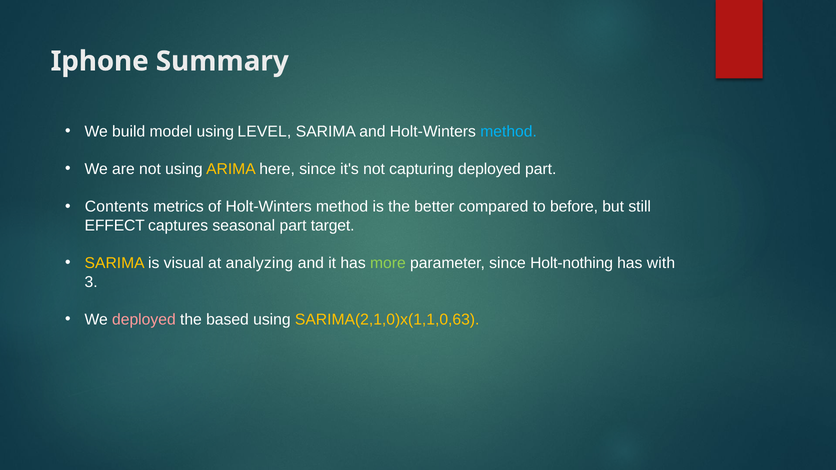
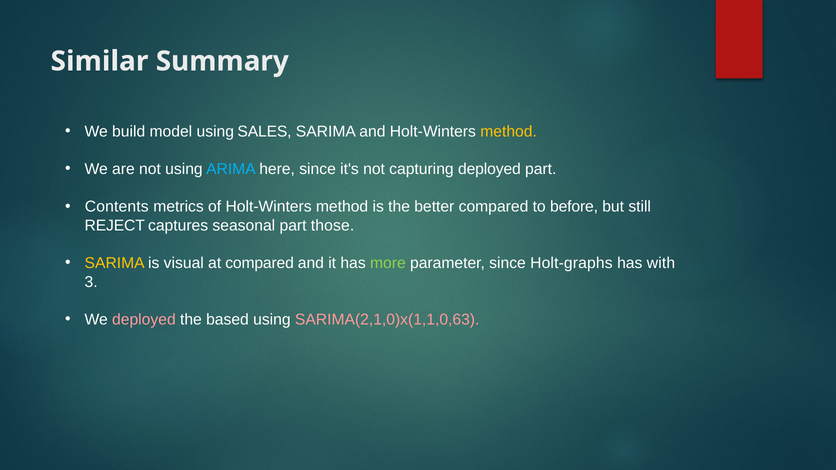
Iphone: Iphone -> Similar (99, 61)
LEVEL: LEVEL -> SALES (265, 132)
method colour: light blue -> yellow (509, 132)
ARIMA colour: yellow -> light blue (231, 169)
EFFECT: EFFECT -> REJECT (115, 226)
target: target -> those (333, 226)
at analyzing: analyzing -> compared (260, 263)
Holt-nothing: Holt-nothing -> Holt-graphs (571, 263)
SARIMA(2,1,0)x(1,1,0,63 colour: yellow -> pink (387, 320)
